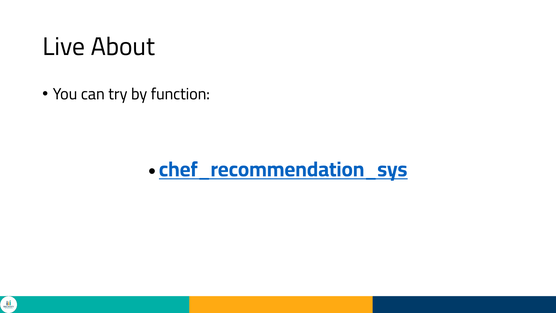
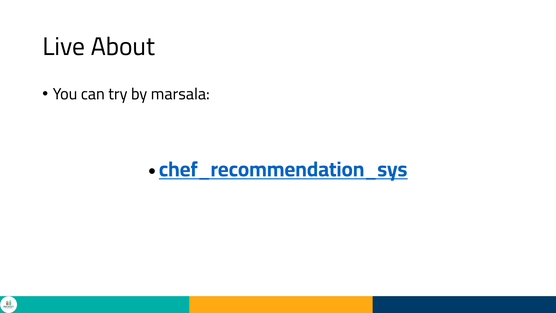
function: function -> marsala (180, 94)
